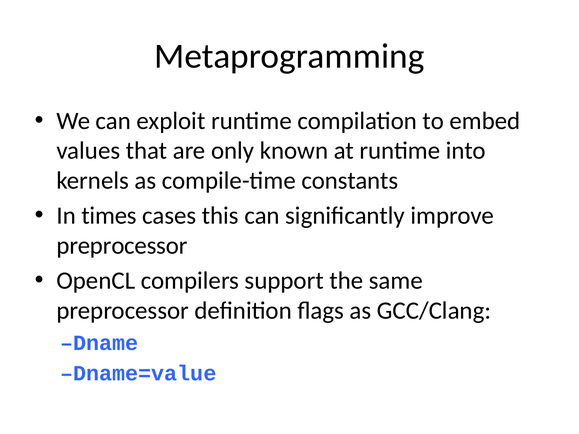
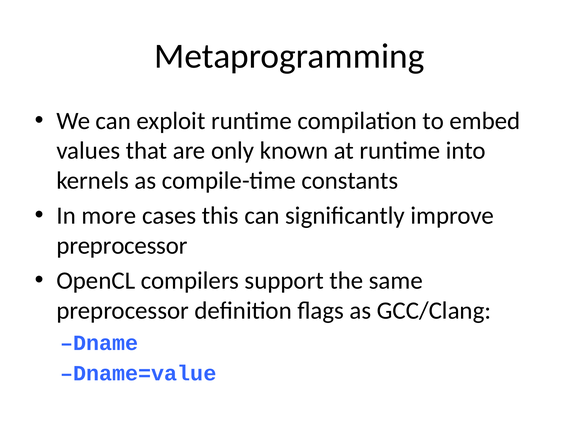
times: times -> more (109, 216)
